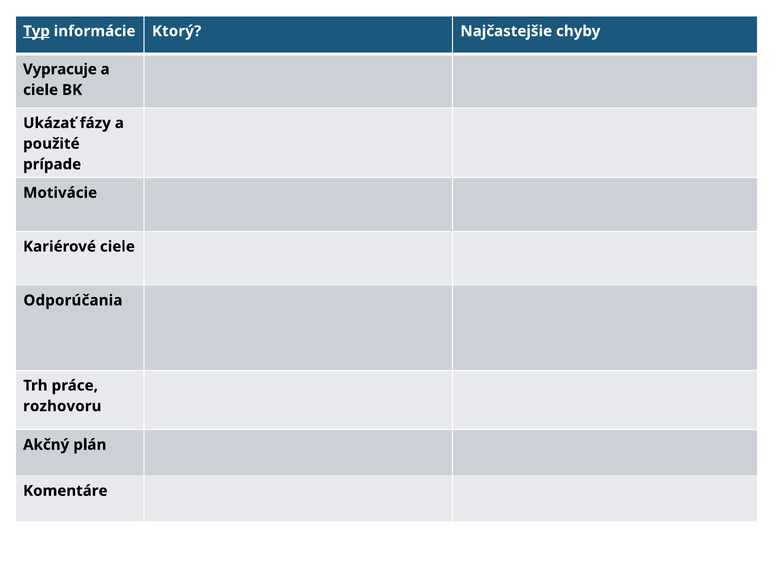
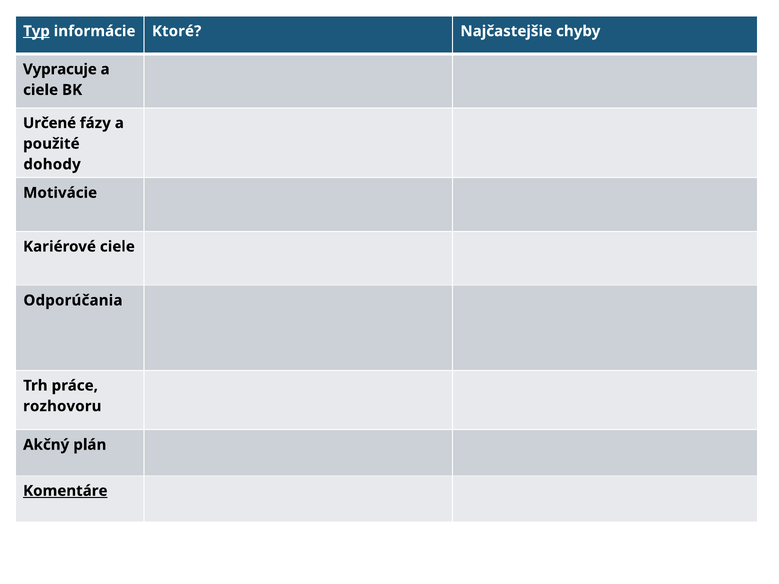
Ktorý: Ktorý -> Ktoré (177, 31)
Ukázať: Ukázať -> Určené (50, 123)
prípade: prípade -> dohody (52, 164)
Komentáre underline: none -> present (65, 491)
